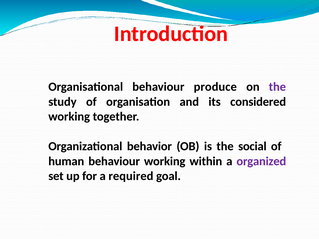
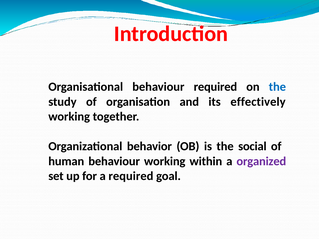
behaviour produce: produce -> required (215, 87)
the colour: purple -> blue (277, 87)
considered: considered -> effectively (258, 102)
